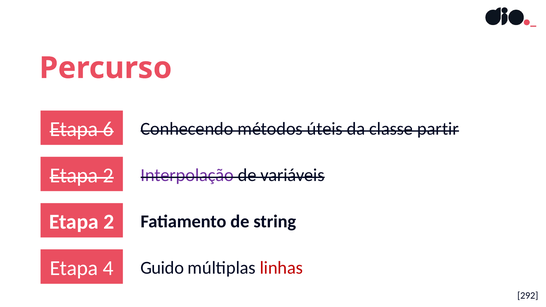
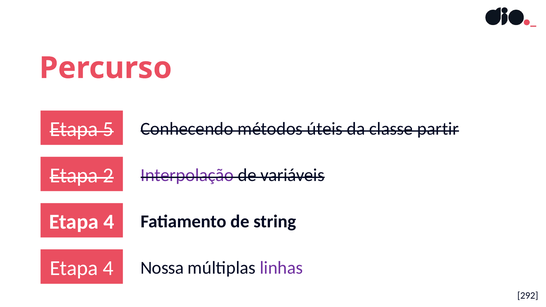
6: 6 -> 5 (108, 129)
2: 2 -> 4 (109, 222)
Guido: Guido -> Nossa (162, 268)
linhas colour: red -> purple (281, 268)
